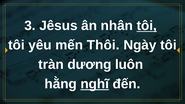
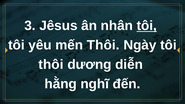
tràn: tràn -> thôi (51, 65)
luôn: luôn -> diễn (129, 65)
nghĩ underline: present -> none (95, 84)
